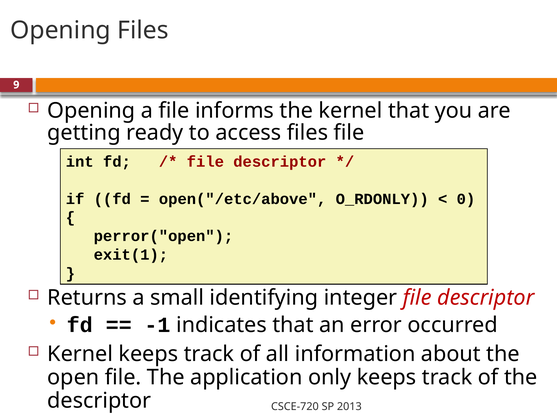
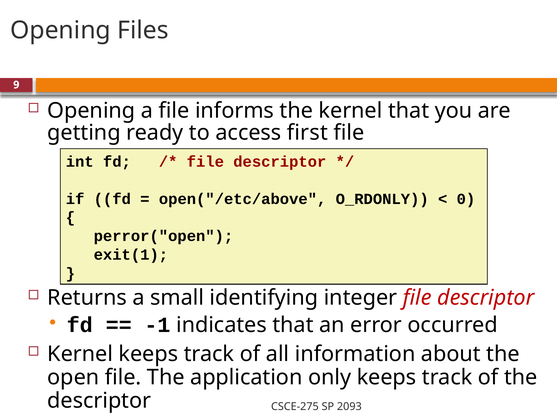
access files: files -> first (307, 133)
CSCE-720: CSCE-720 -> CSCE-275 (295, 407)
2013: 2013 -> 2093 (349, 407)
